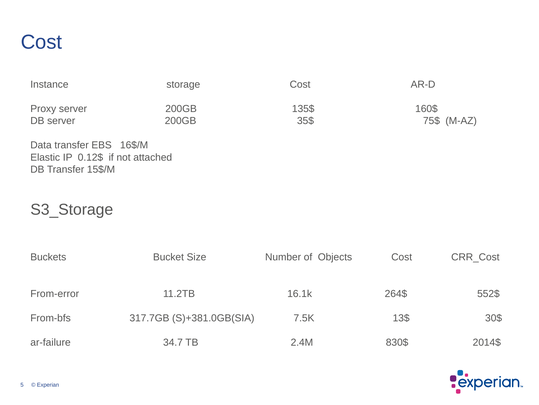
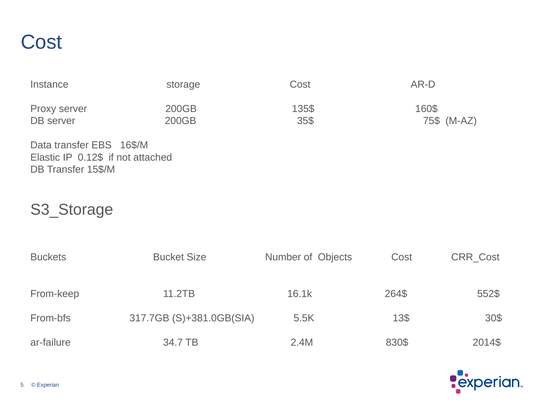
From-error: From-error -> From-keep (55, 293)
7.5K: 7.5K -> 5.5K (304, 317)
